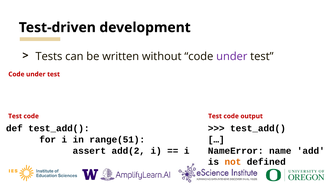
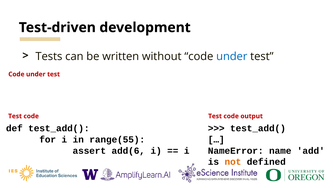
under colour: purple -> blue (232, 56)
range(51: range(51 -> range(55 (117, 139)
add(2: add(2 -> add(6 (128, 150)
